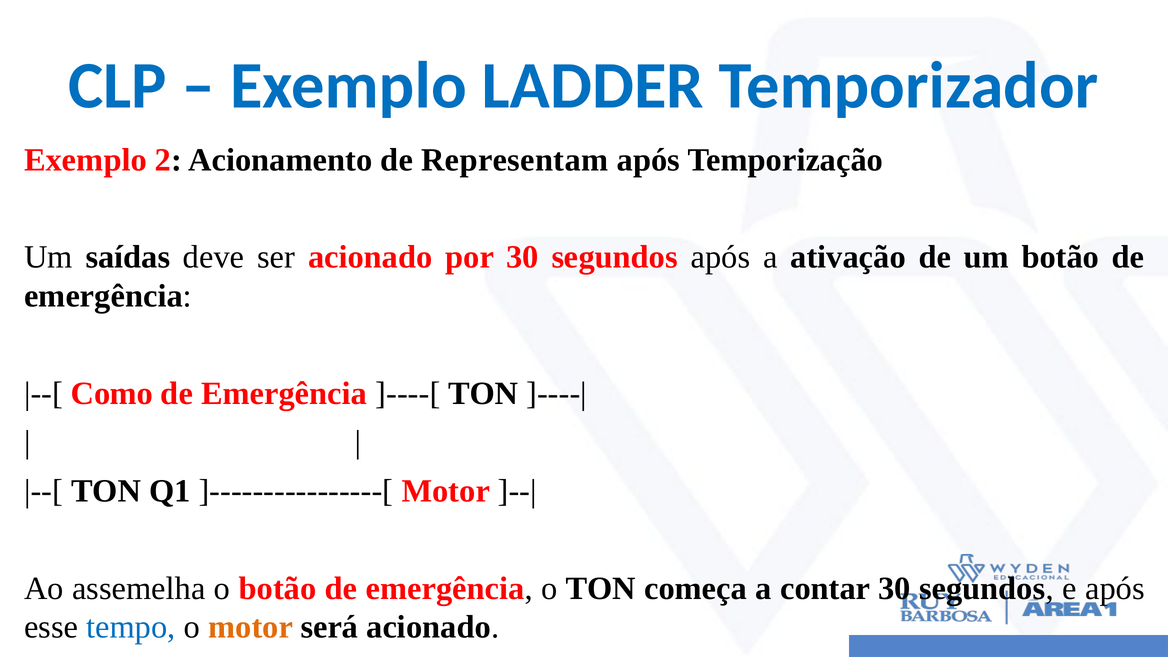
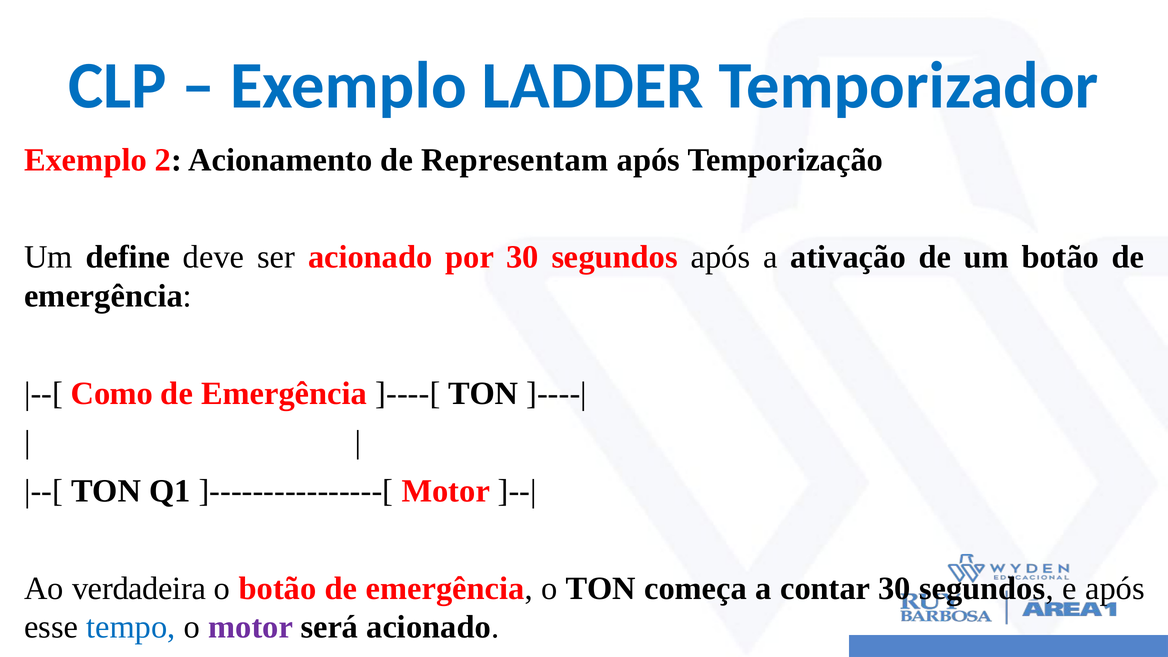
saídas: saídas -> define (128, 257)
assemelha: assemelha -> verdadeira (139, 588)
motor colour: orange -> purple (251, 627)
